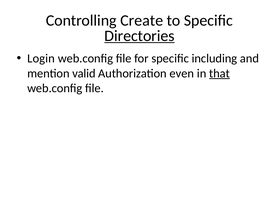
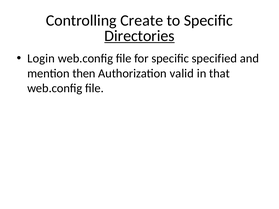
including: including -> specified (214, 59)
valid: valid -> then (84, 73)
even: even -> valid (182, 73)
that underline: present -> none (219, 73)
